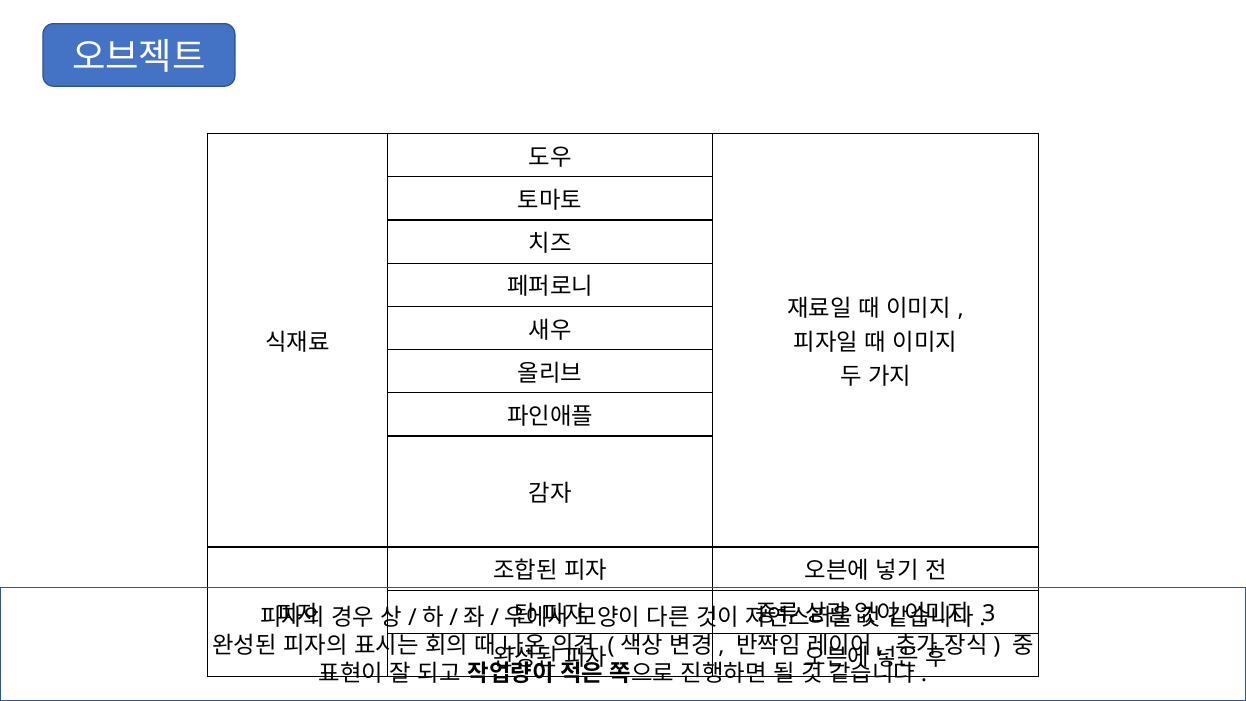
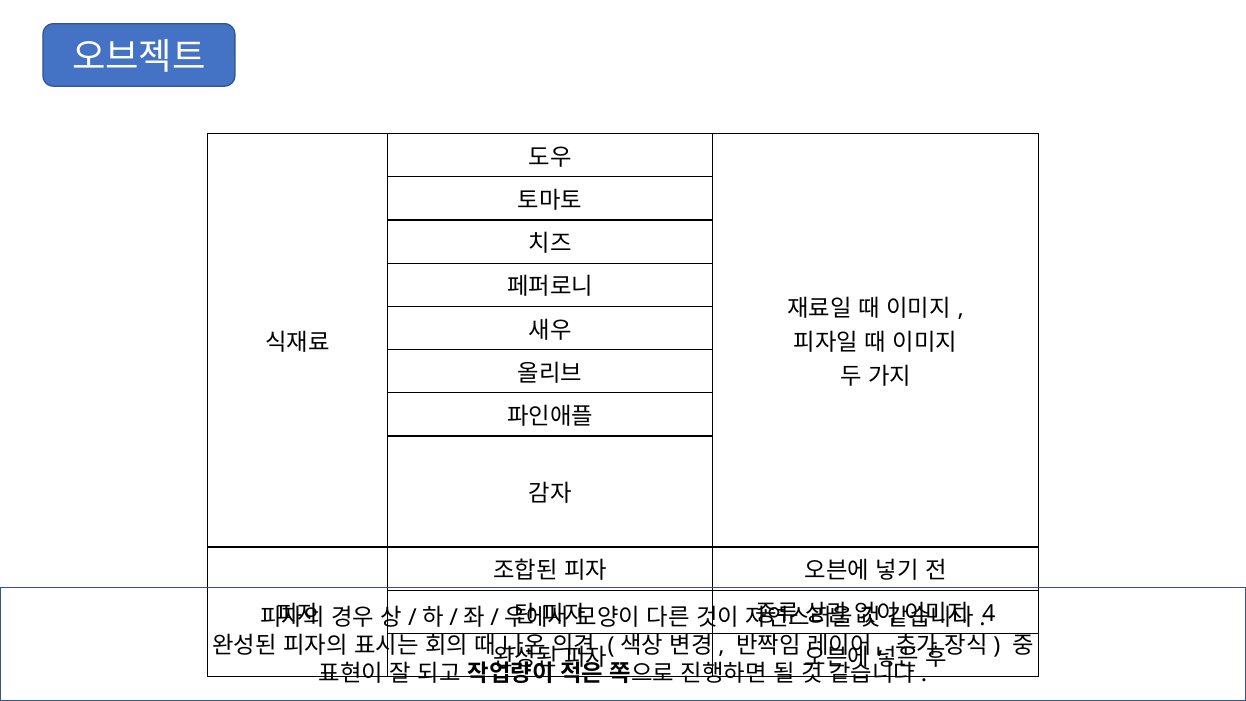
3: 3 -> 4 (989, 614)
